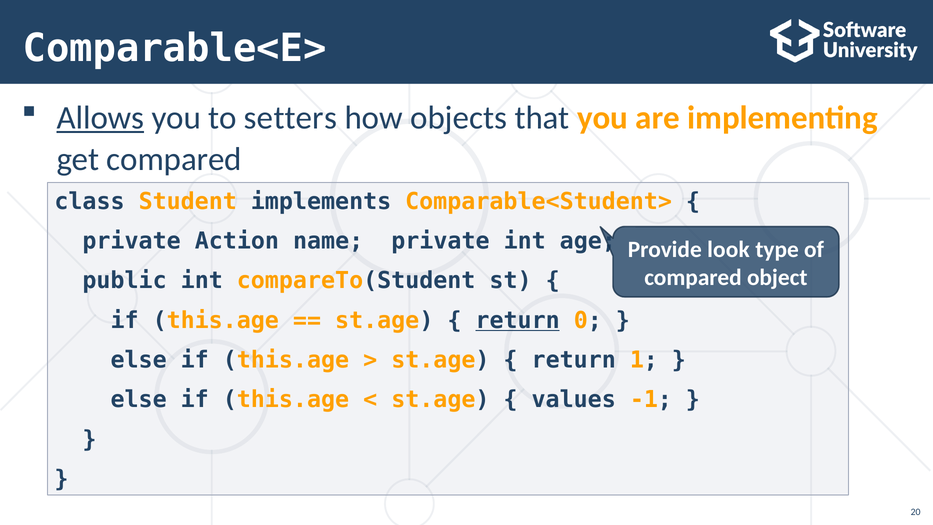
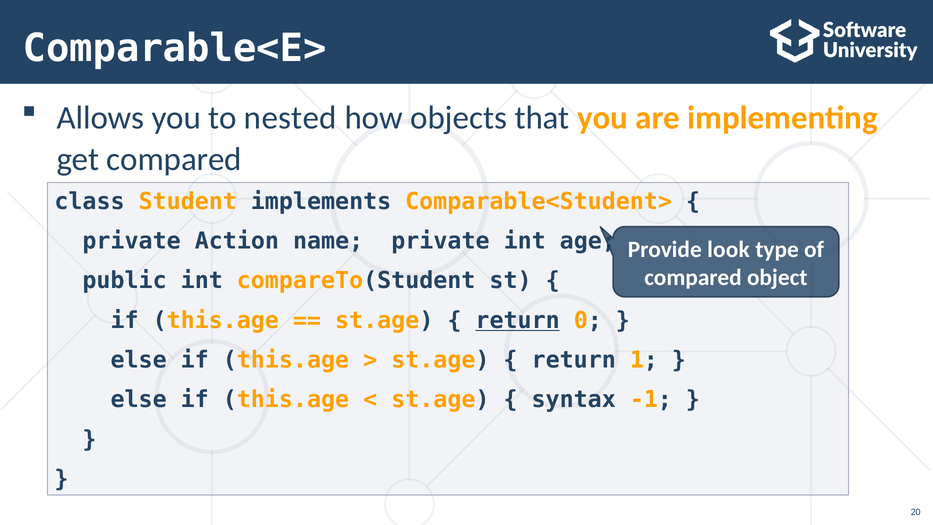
Allows underline: present -> none (100, 118)
setters: setters -> nested (290, 118)
values: values -> syntax (574, 400)
